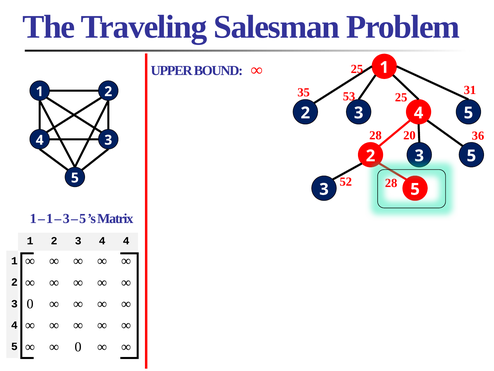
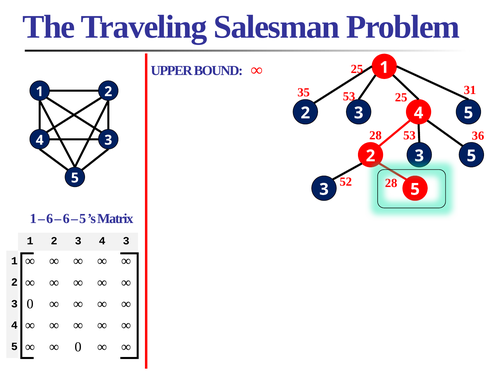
28 20: 20 -> 53 (409, 135)
1: 1 -> 6 (50, 218)
3: 3 -> 6 (66, 218)
3 4 4: 4 -> 3 (126, 241)
